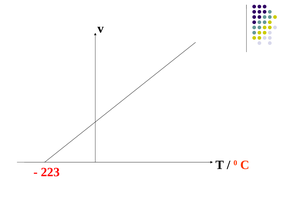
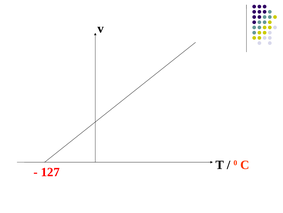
223: 223 -> 127 (50, 171)
